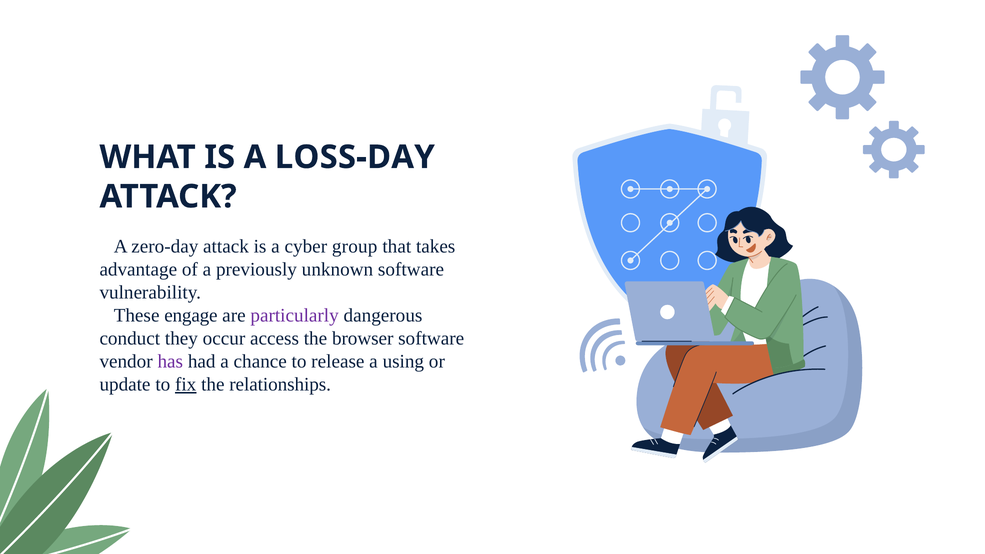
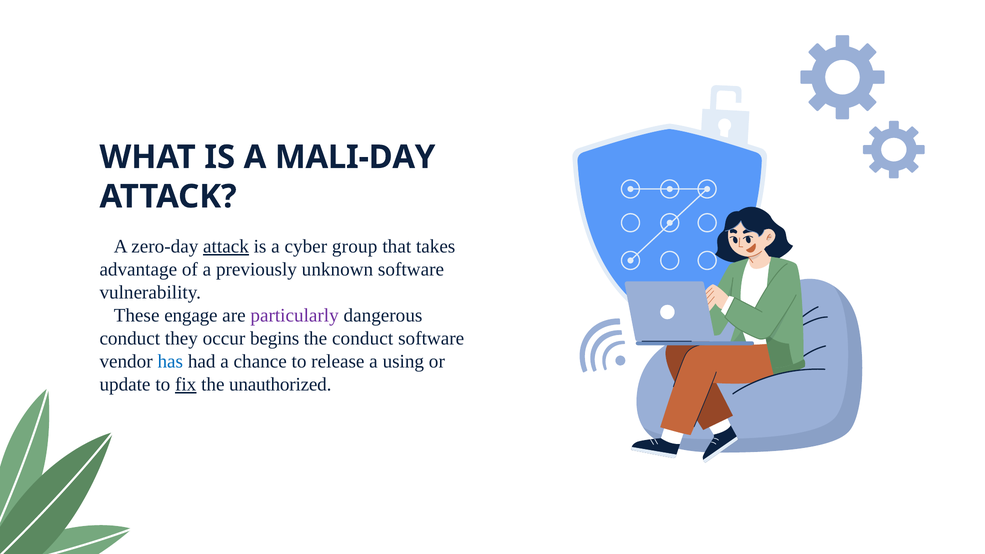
LOSS-DAY: LOSS-DAY -> MALI-DAY (355, 157)
attack underline: none -> present (226, 247)
access: access -> begins (275, 339)
the browser: browser -> conduct (363, 339)
has colour: purple -> blue (170, 362)
relationships: relationships -> unauthorized (280, 385)
